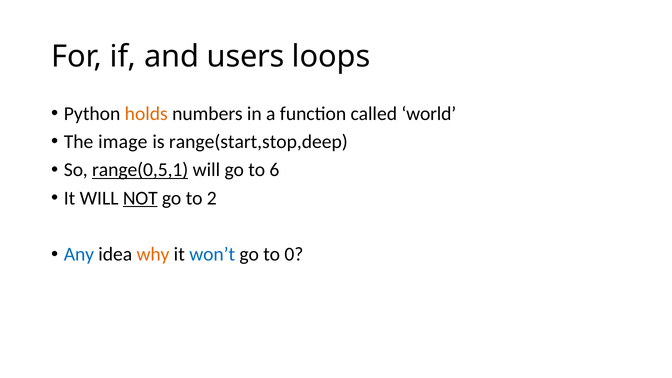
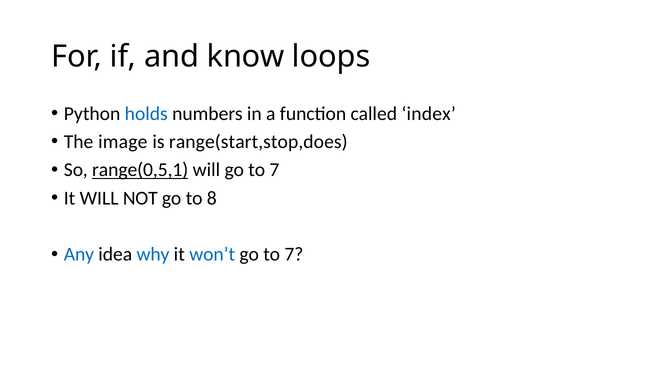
users: users -> know (246, 56)
holds colour: orange -> blue (146, 114)
world: world -> index (429, 114)
range(start,stop,deep: range(start,stop,deep -> range(start,stop,does (258, 142)
will go to 6: 6 -> 7 (274, 170)
NOT underline: present -> none (140, 198)
2: 2 -> 8 (212, 198)
why colour: orange -> blue (153, 254)
0: 0 -> 7 (294, 254)
